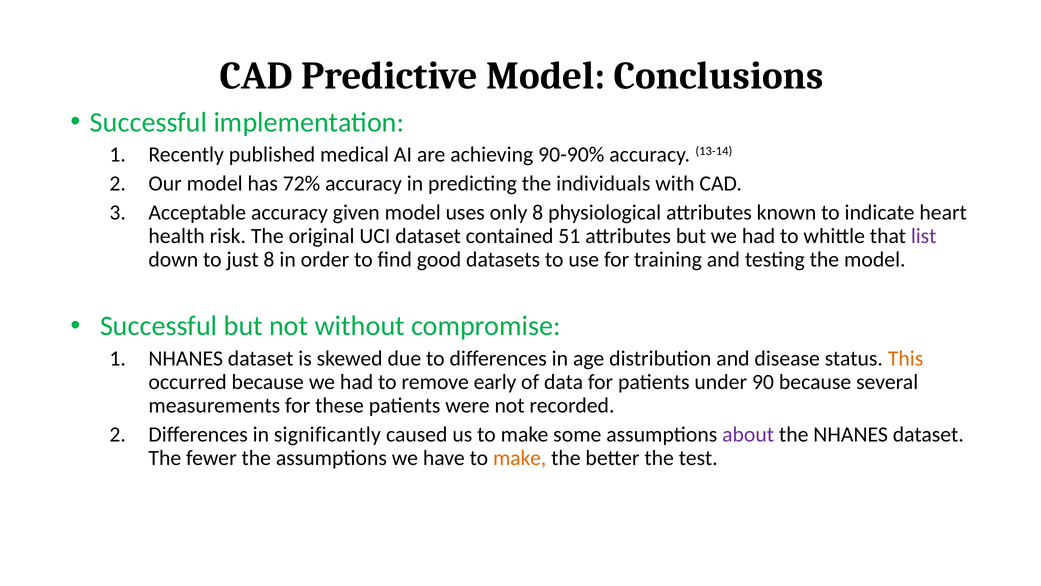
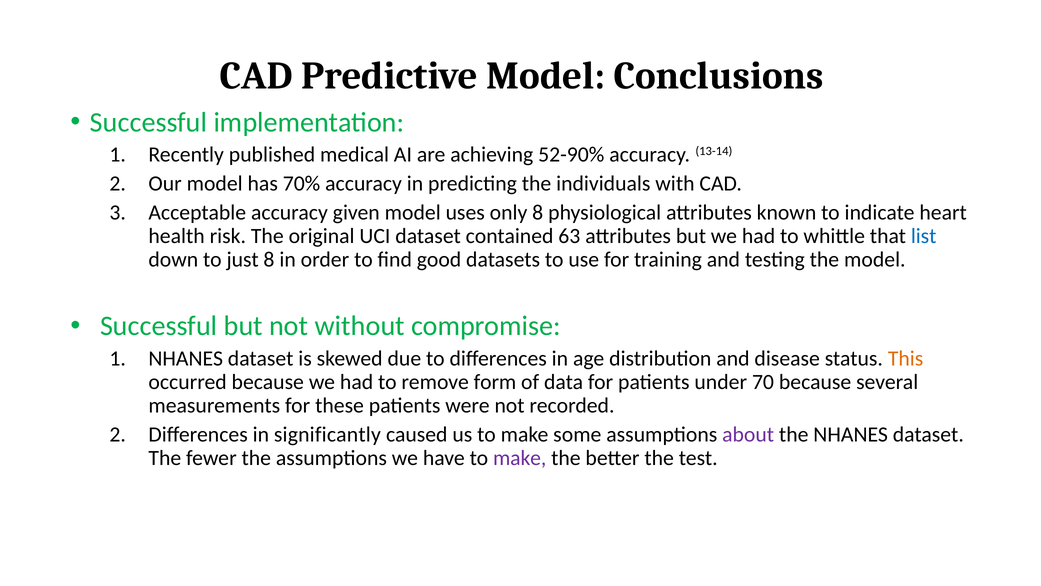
90-90%: 90-90% -> 52-90% (571, 155)
72%: 72% -> 70% (302, 183)
51: 51 -> 63 (569, 236)
list colour: purple -> blue (924, 236)
early: early -> form (495, 382)
90: 90 -> 70 (763, 382)
make colour: orange -> purple (520, 458)
